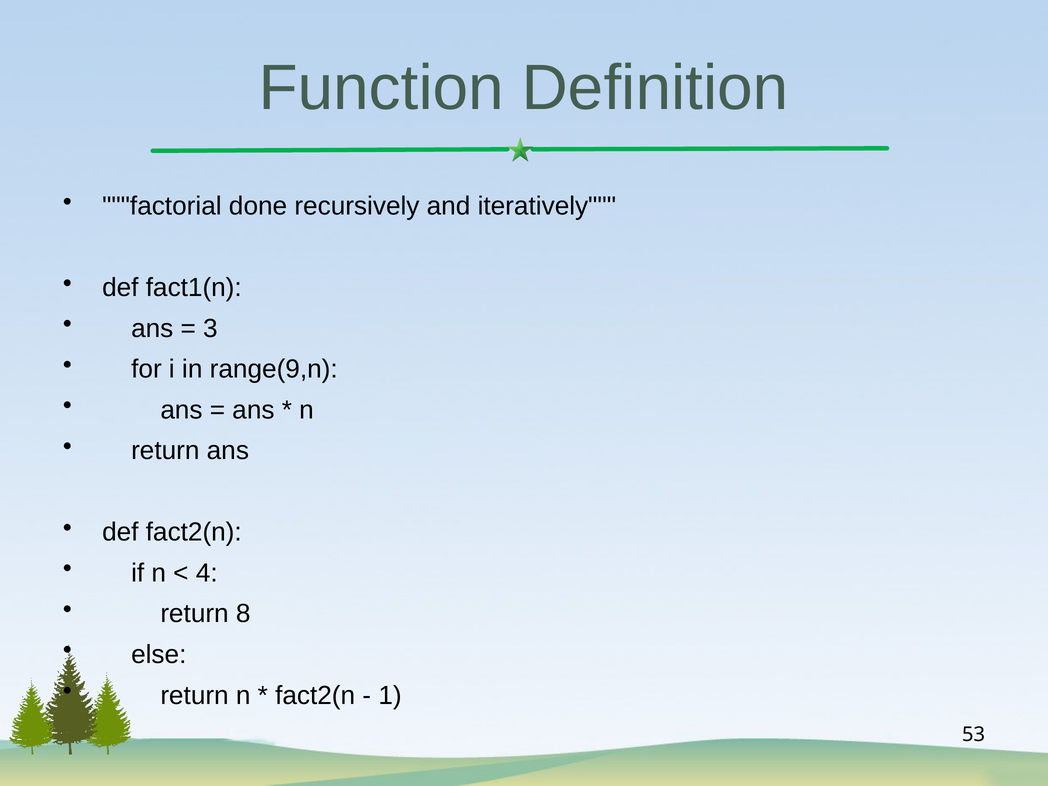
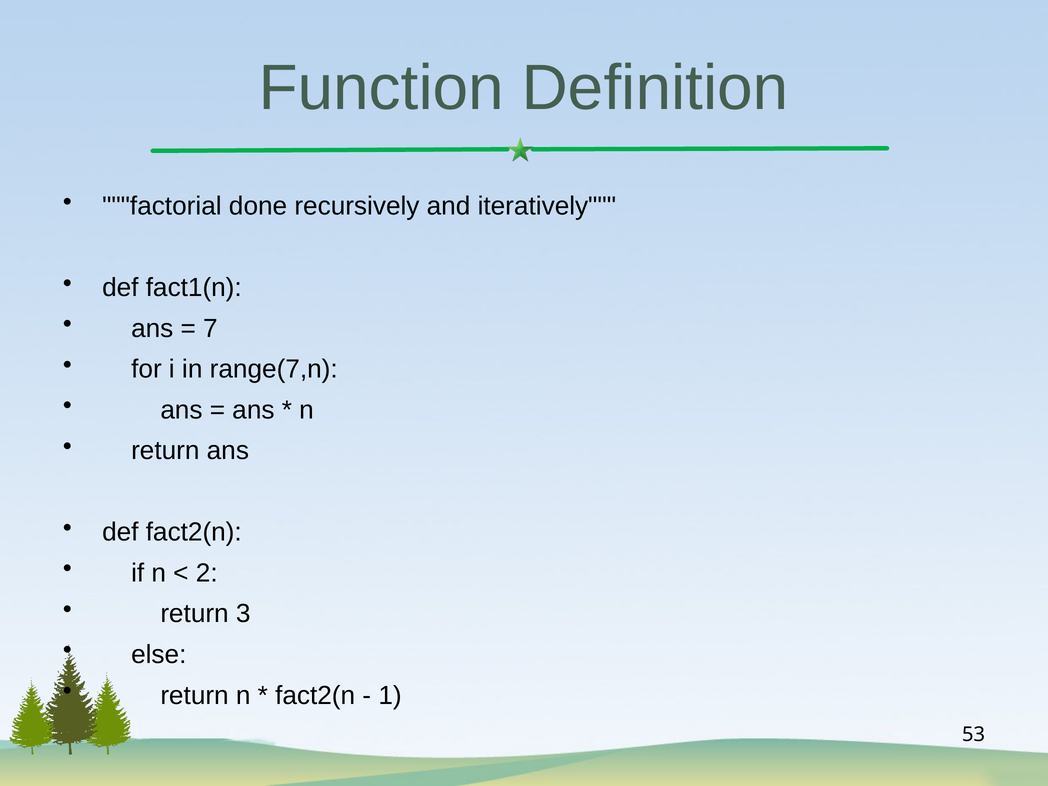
3: 3 -> 7 (210, 328)
range(9,n: range(9,n -> range(7,n (274, 369)
4: 4 -> 2 (207, 573)
8: 8 -> 3 (243, 614)
